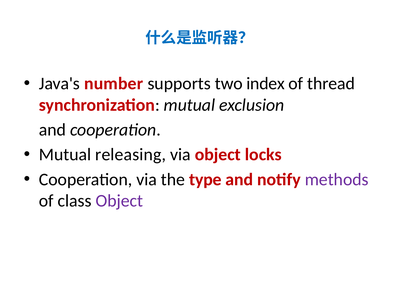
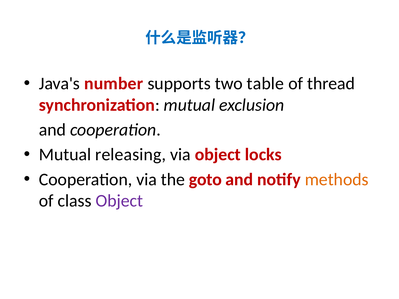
index: index -> table (265, 84)
type: type -> goto (205, 180)
methods colour: purple -> orange (337, 180)
